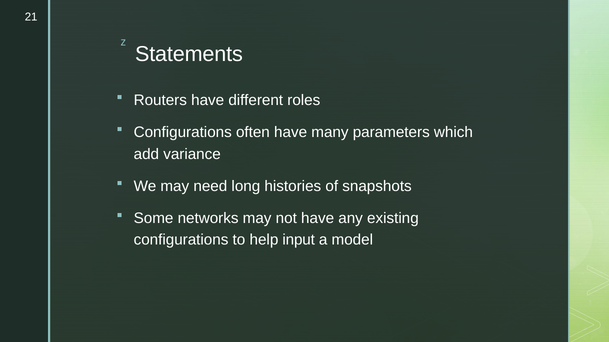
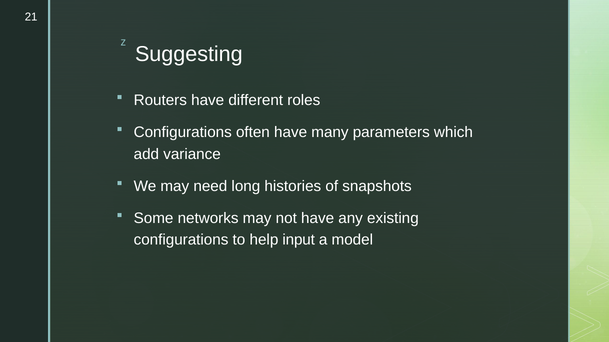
Statements: Statements -> Suggesting (189, 54)
